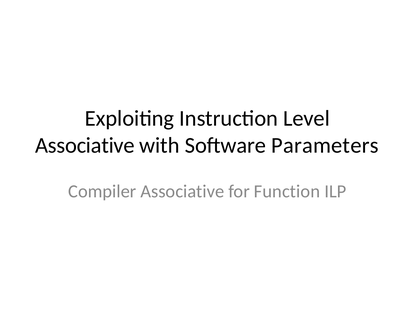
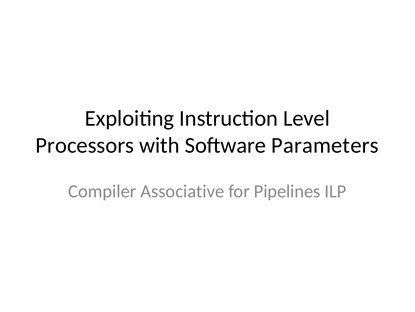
Associative: Associative -> Processors (85, 145)
Function: Function -> Pipelines (287, 191)
